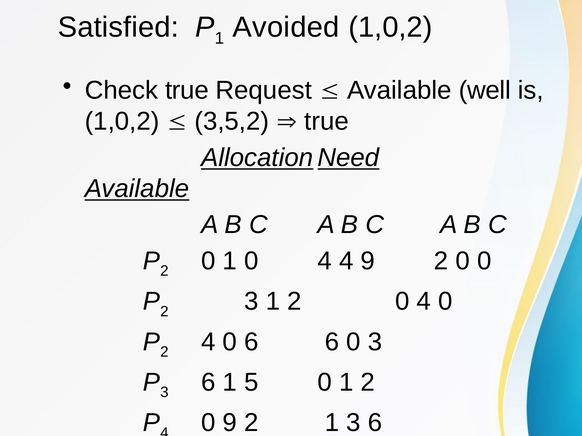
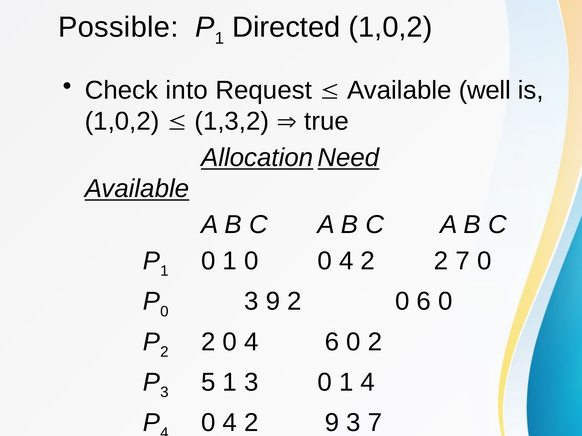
Satisfied: Satisfied -> Possible (118, 27)
Avoided: Avoided -> Directed (286, 27)
Check true: true -> into (187, 90)
3,5,2: 3,5,2 -> 1,3,2 (232, 122)
2: 2 -> 1 (164, 271)
1 0 4: 4 -> 0 (325, 261)
9: 9 -> 2 (368, 261)
0: 0 -> 7 (463, 261)
2: 2 -> 0 (164, 312)
3 1: 1 -> 9 (273, 302)
2 0 4: 4 -> 6 (424, 302)
4: 4 -> 2 (208, 342)
6: 6 -> 4 (251, 342)
0 3: 3 -> 2 (375, 342)
6: 6 -> 5 (208, 383)
1 5: 5 -> 3 (251, 383)
0 1 2: 2 -> 4 (368, 383)
9: 9 -> 4 (230, 423)
2 1: 1 -> 9 (332, 423)
6: 6 -> 7 (375, 423)
